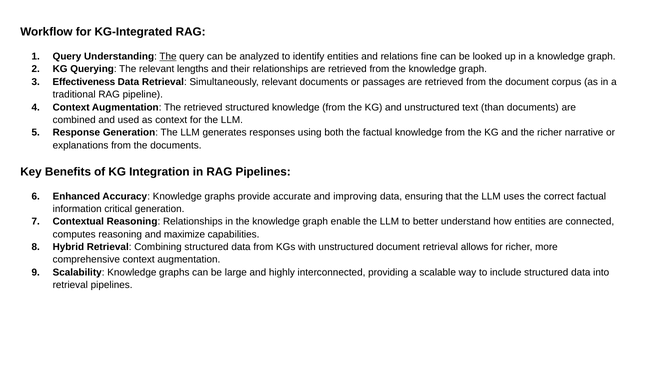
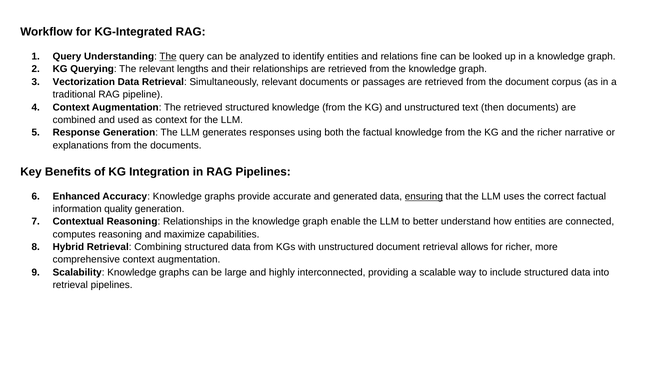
Effectiveness: Effectiveness -> Vectorization (84, 82)
than: than -> then (493, 107)
improving: improving -> generated (355, 196)
ensuring underline: none -> present (424, 196)
critical: critical -> quality (118, 209)
